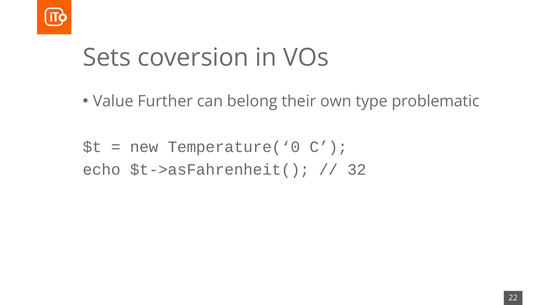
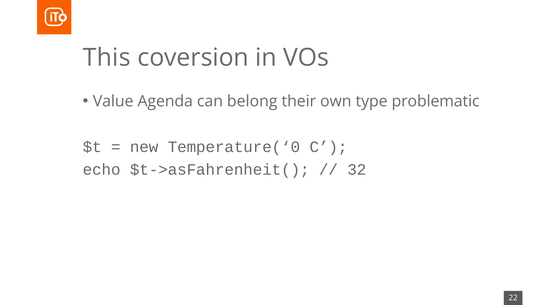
Sets: Sets -> This (107, 57)
Further: Further -> Agenda (165, 101)
